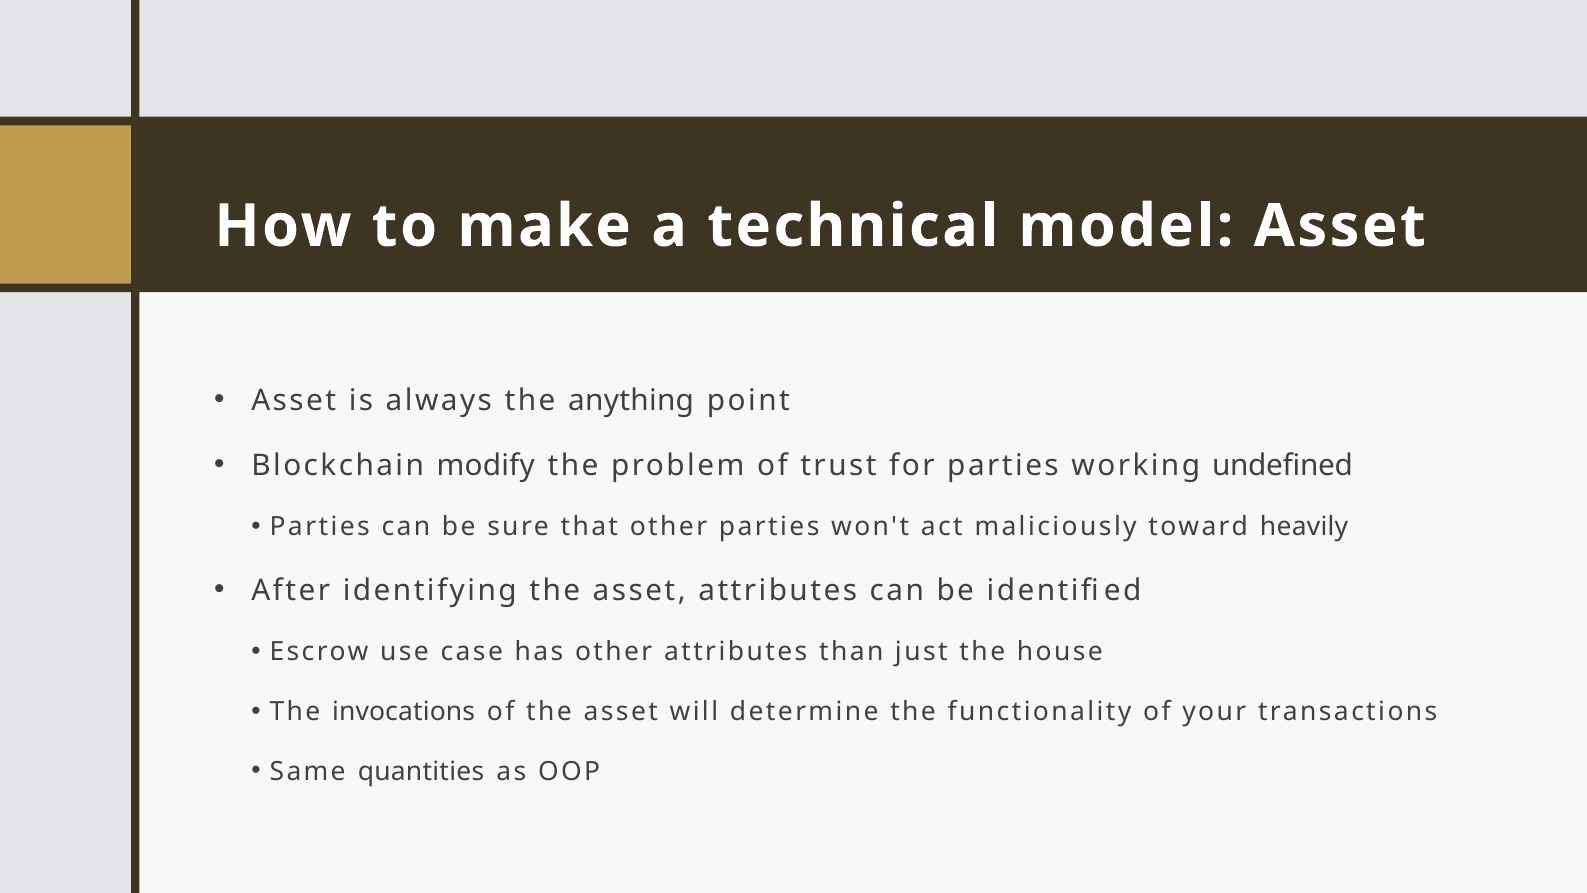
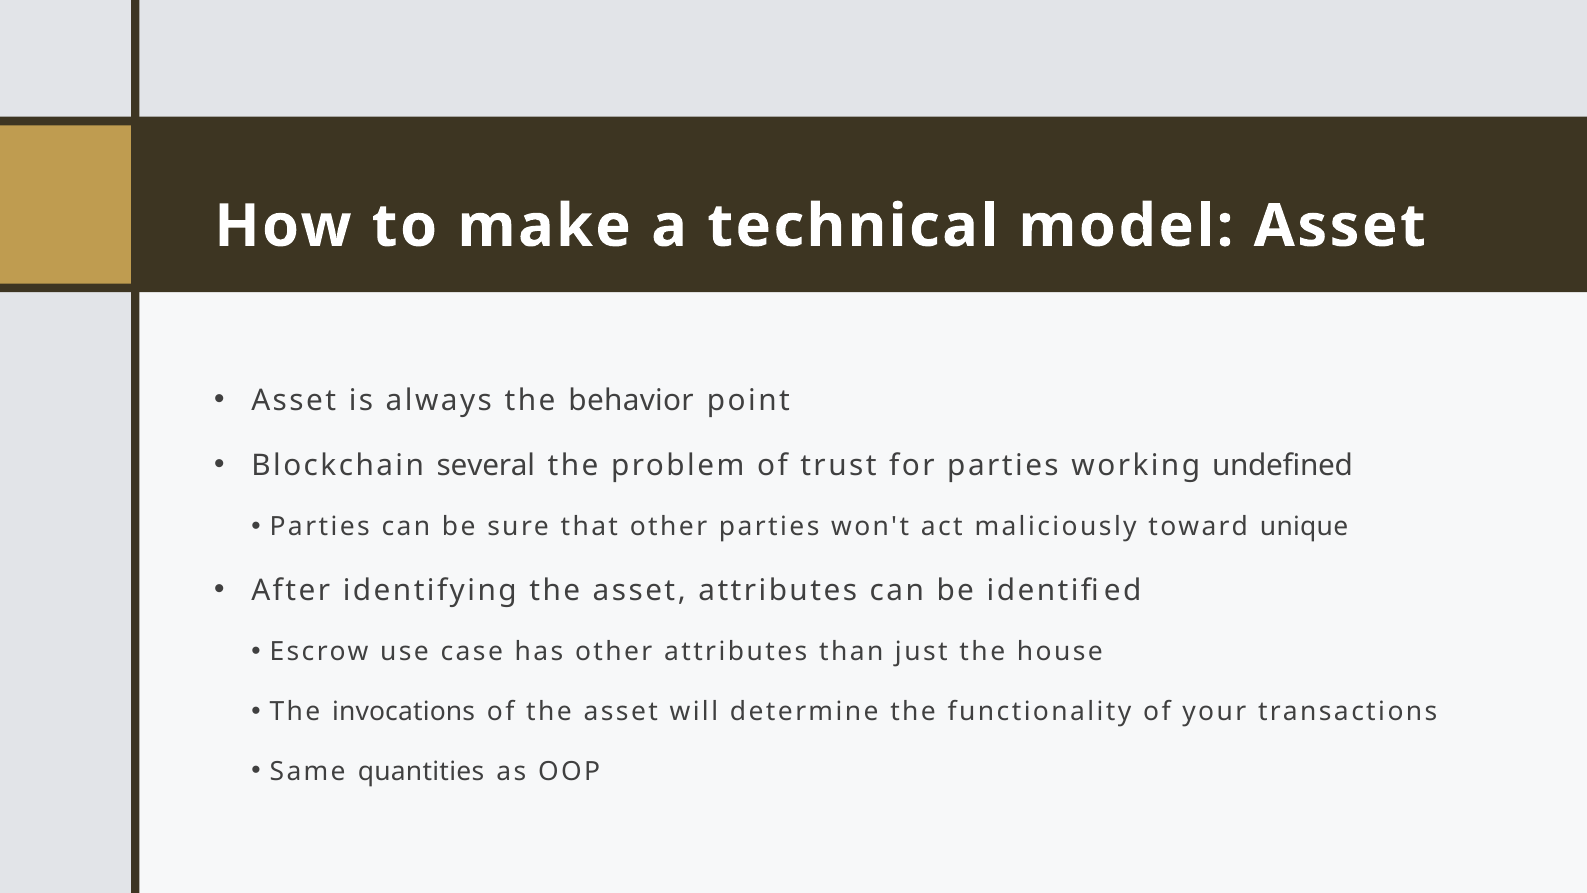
anything: anything -> behavior (631, 400)
modify: modify -> several (486, 466)
heavily: heavily -> unique (1304, 527)
